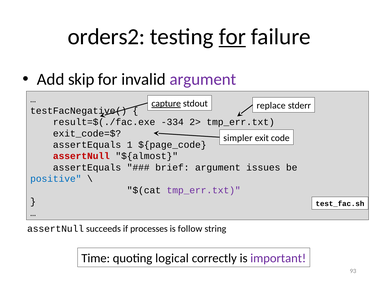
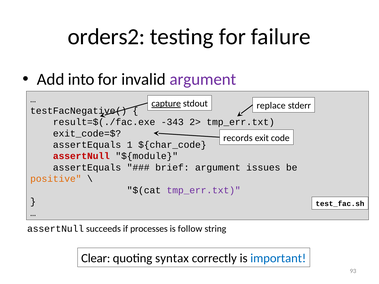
for underline: present -> none (232, 37)
skip: skip -> into (81, 80)
-334: -334 -> -343 (172, 122)
simpler: simpler -> records (238, 138)
${page_code: ${page_code -> ${char_code (172, 145)
${almost: ${almost -> ${module (147, 156)
positive colour: blue -> orange (56, 179)
Time: Time -> Clear (96, 258)
logical: logical -> syntax (172, 258)
important colour: purple -> blue (278, 258)
